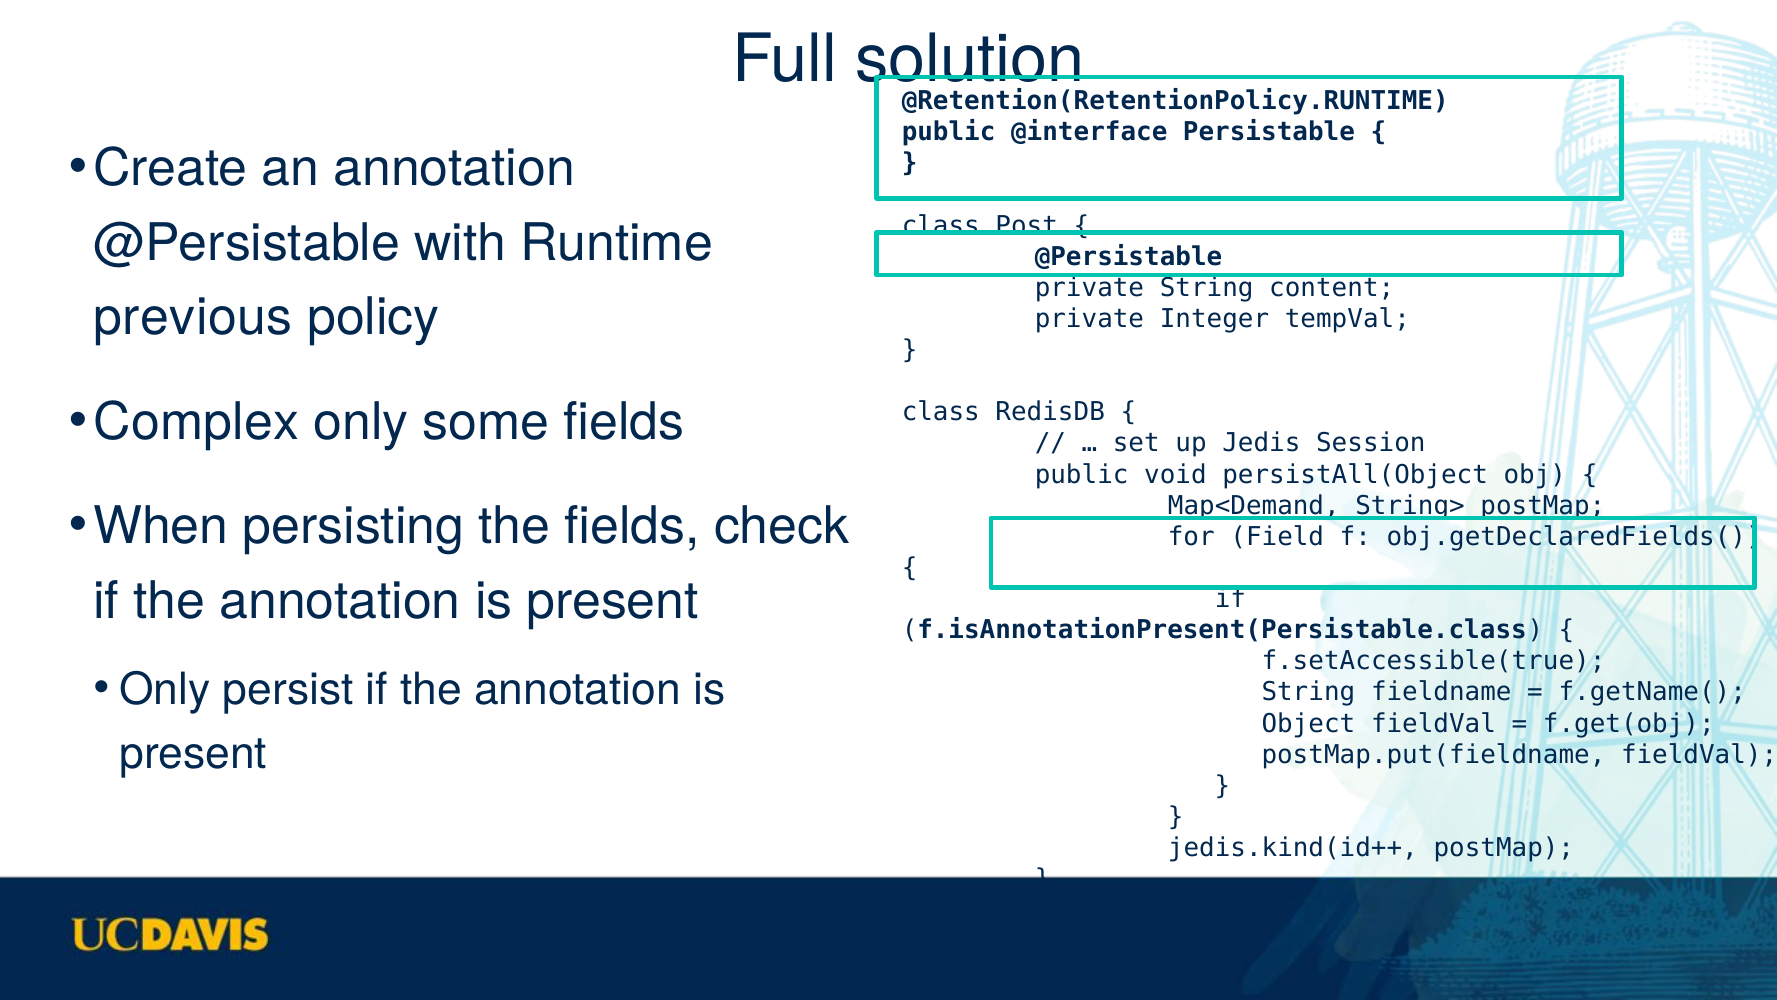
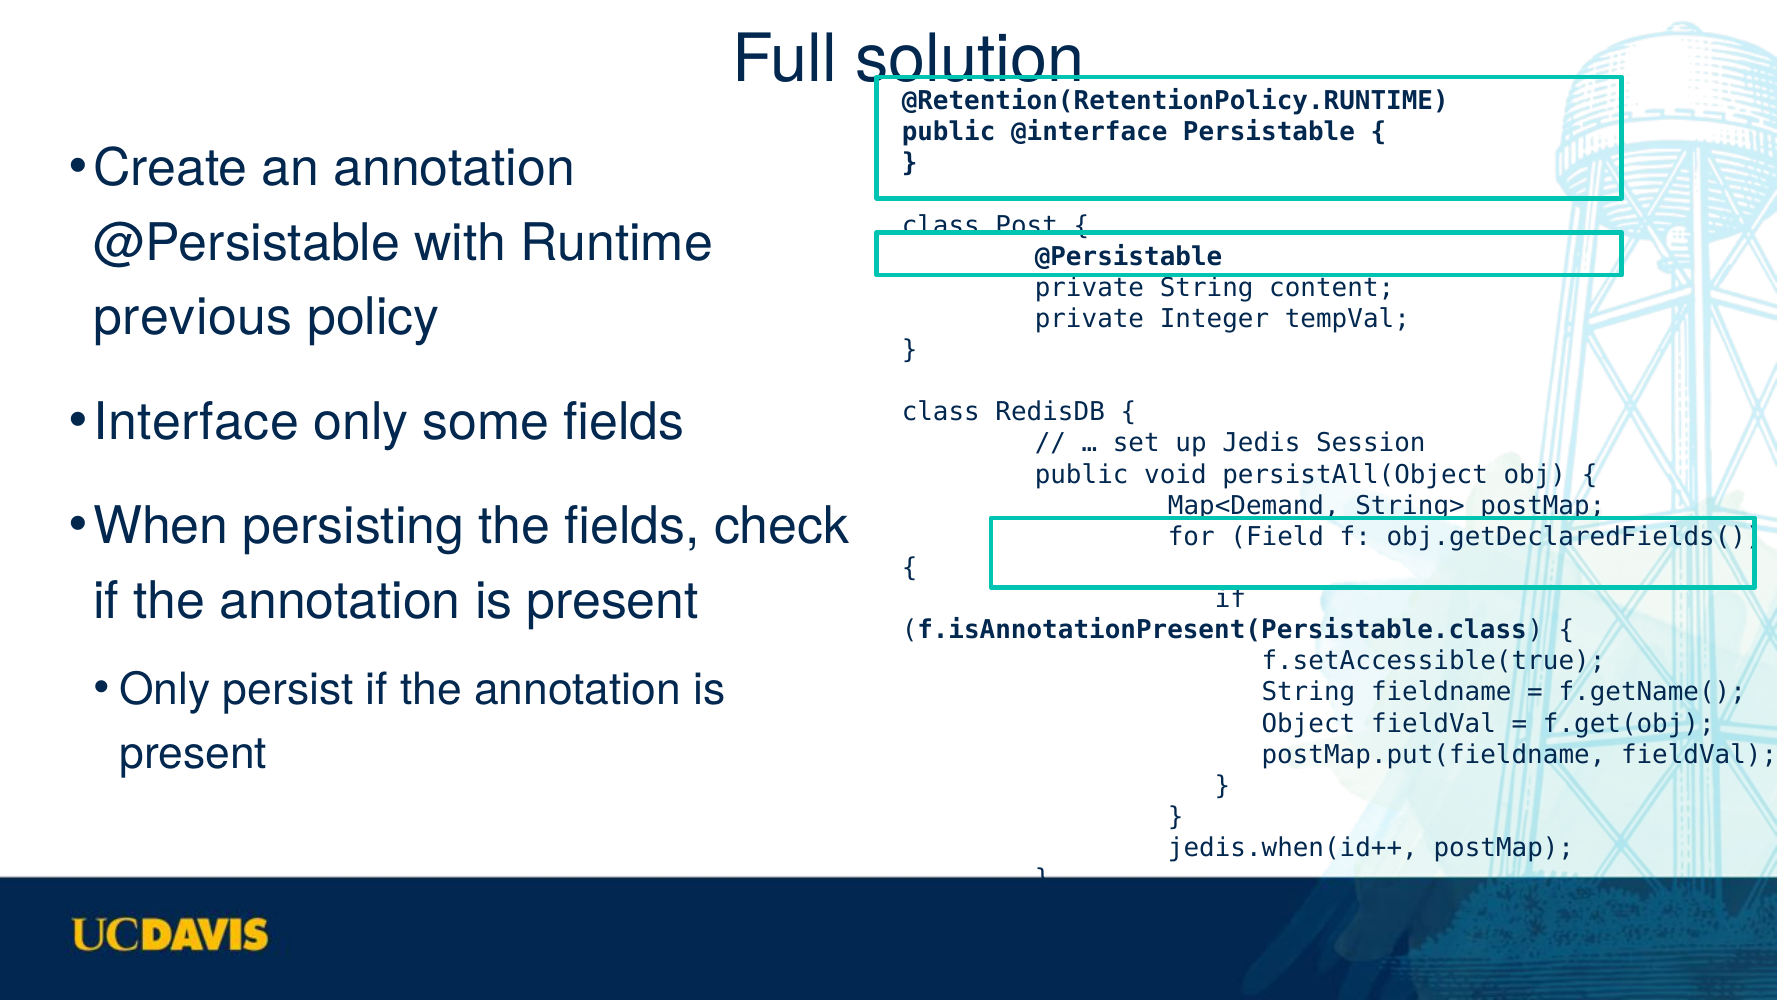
Complex: Complex -> Interface (196, 422)
jedis.kind(id++: jedis.kind(id++ -> jedis.when(id++ (1293, 848)
